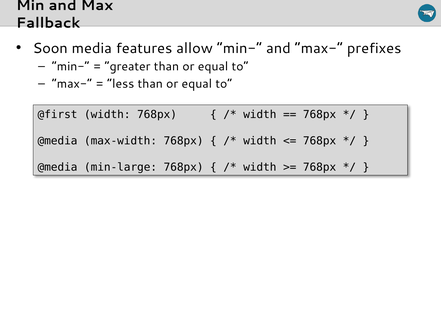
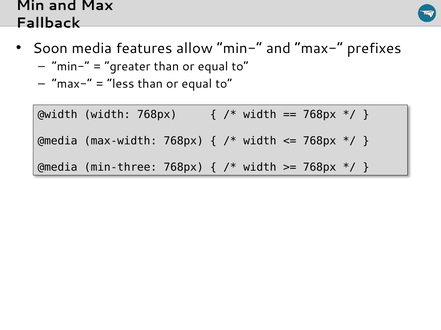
@first: @first -> @width (58, 115)
min-large: min-large -> min-three (121, 168)
